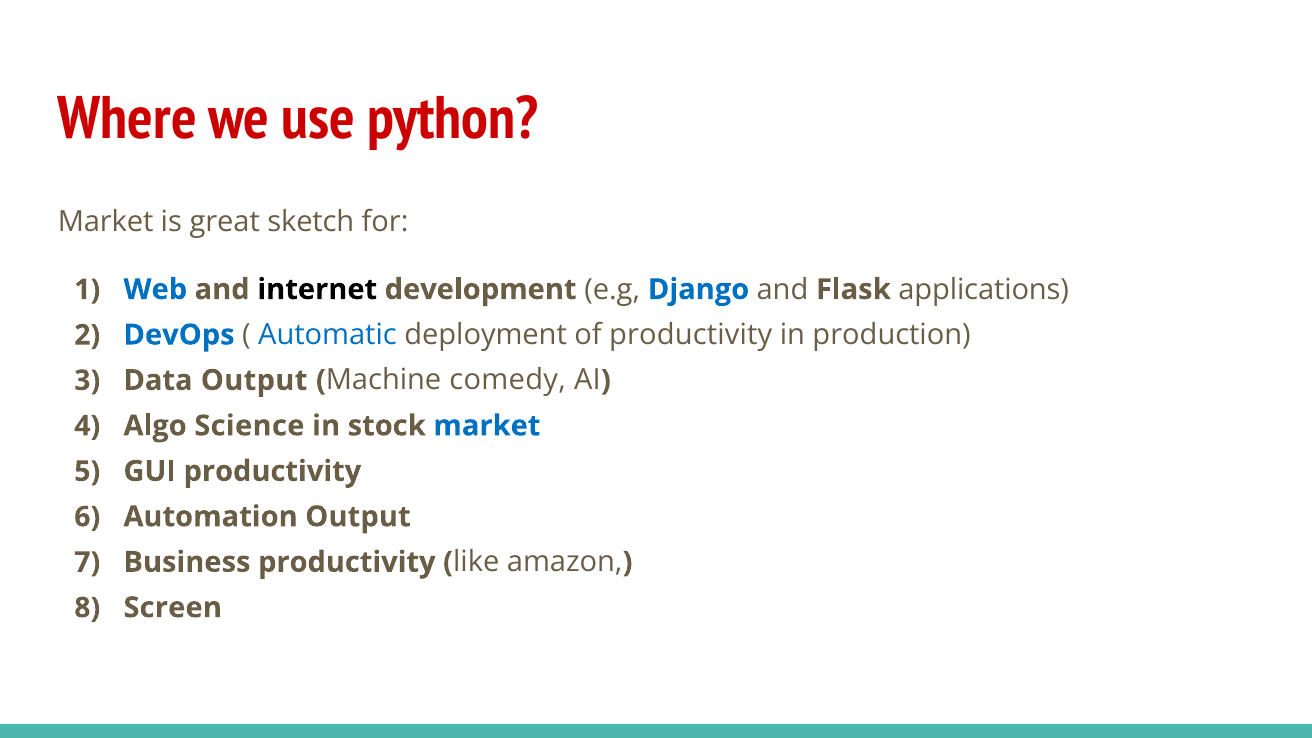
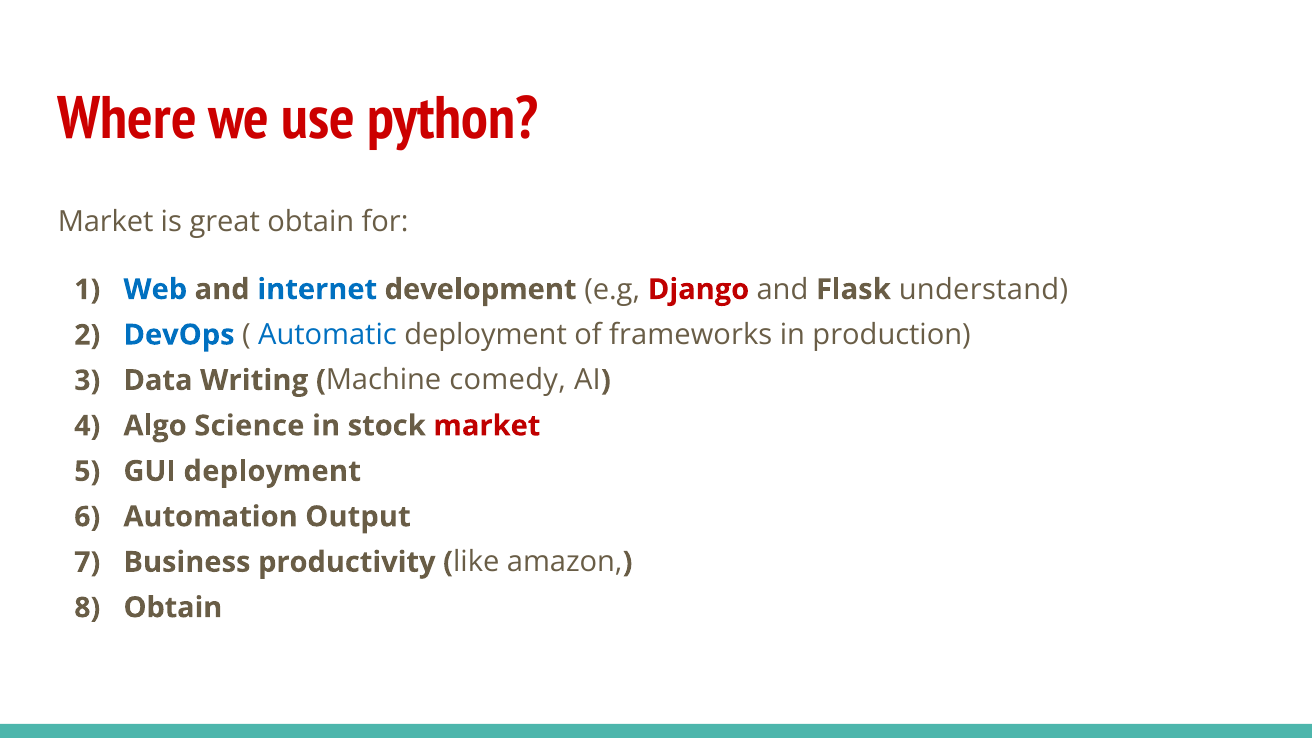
great sketch: sketch -> obtain (311, 222)
internet colour: black -> blue (317, 289)
Django colour: blue -> red (699, 289)
applications: applications -> understand (983, 289)
of productivity: productivity -> frameworks (691, 335)
Data Output: Output -> Writing (254, 380)
market colour: blue -> red (487, 426)
GUI productivity: productivity -> deployment (272, 471)
Screen: Screen -> Obtain (173, 608)
